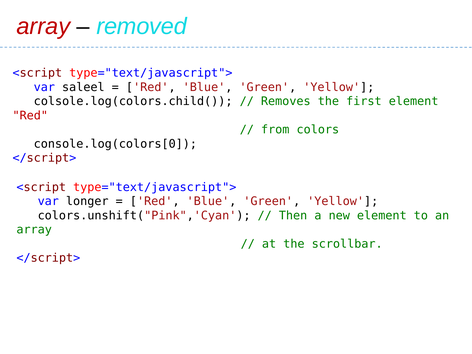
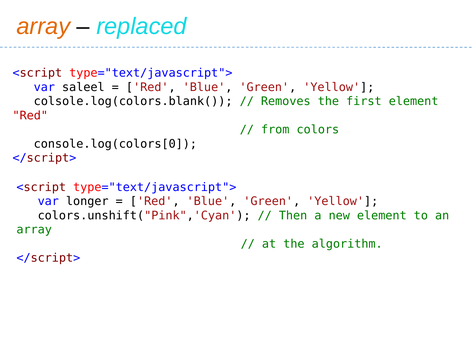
array colour: red -> orange (43, 26)
removed: removed -> replaced (142, 26)
colsole.log(colors.child(: colsole.log(colors.child( -> colsole.log(colors.blank( (133, 101)
scrollbar: scrollbar -> algorithm (347, 244)
